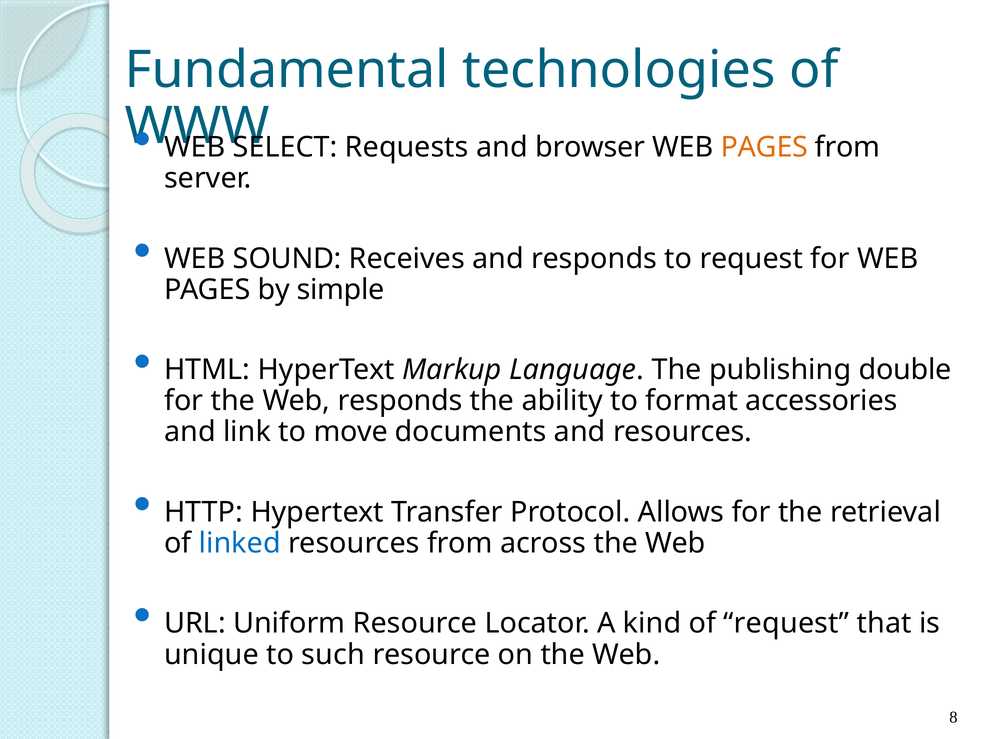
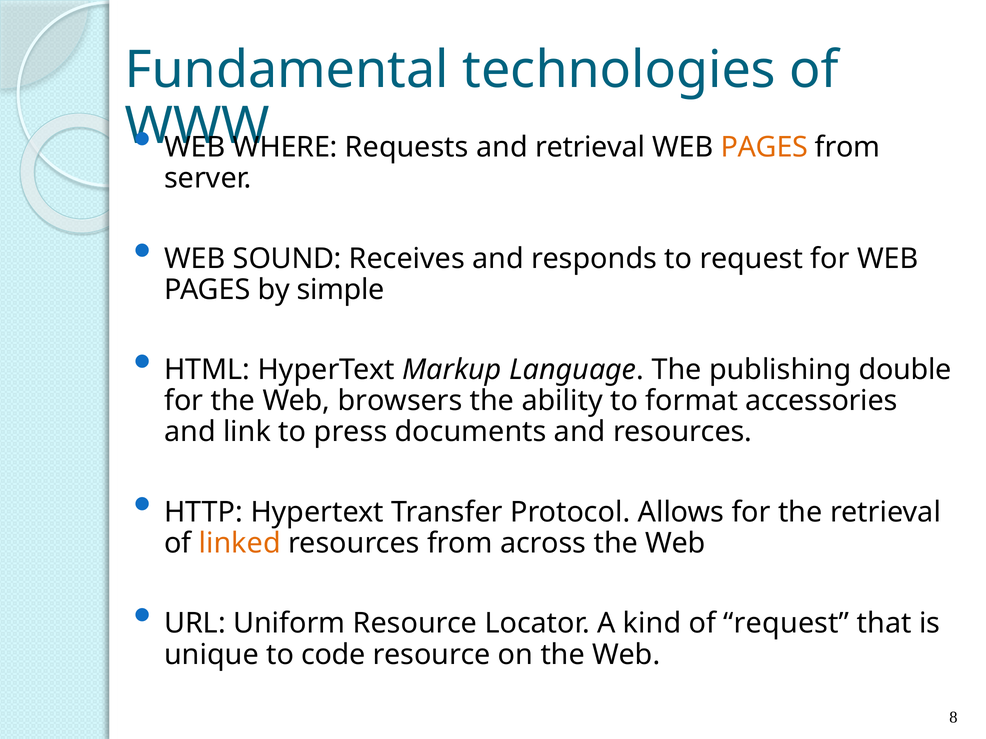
SELECT: SELECT -> WHERE (285, 147)
and browser: browser -> retrieval (590, 147)
Web responds: responds -> browsers (400, 401)
move: move -> press (351, 432)
linked colour: blue -> orange (240, 544)
such: such -> code (333, 655)
